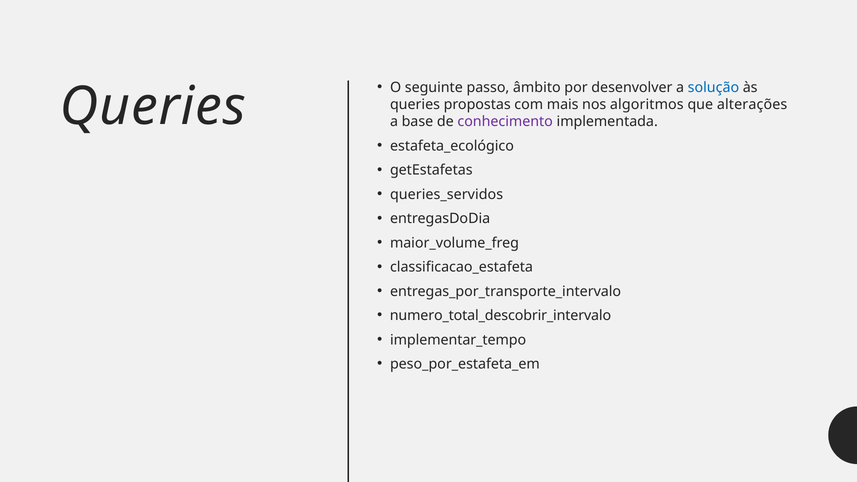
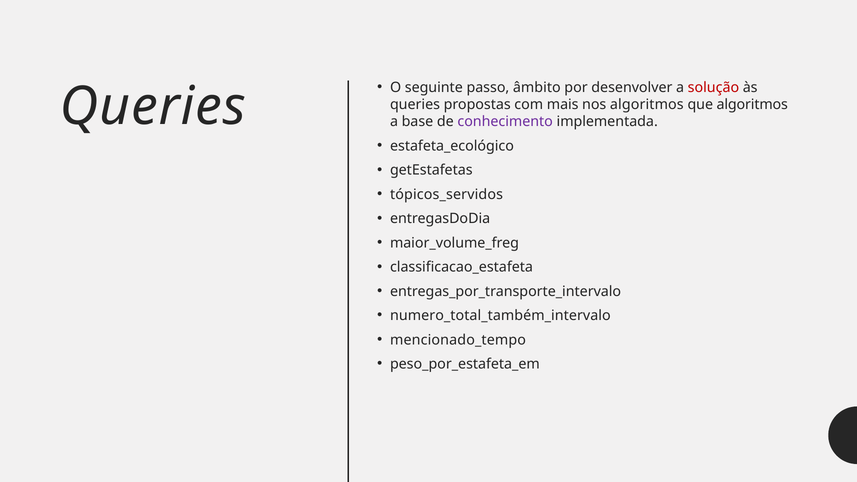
solução colour: blue -> red (713, 87)
que alterações: alterações -> algoritmos (752, 105)
queries_servidos: queries_servidos -> tópicos_servidos (447, 194)
numero_total_descobrir_intervalo: numero_total_descobrir_intervalo -> numero_total_também_intervalo (500, 316)
implementar_tempo: implementar_tempo -> mencionado_tempo (458, 340)
